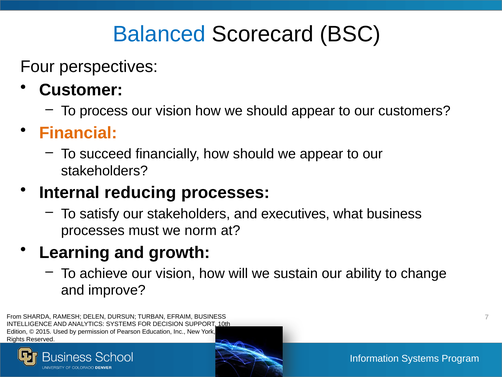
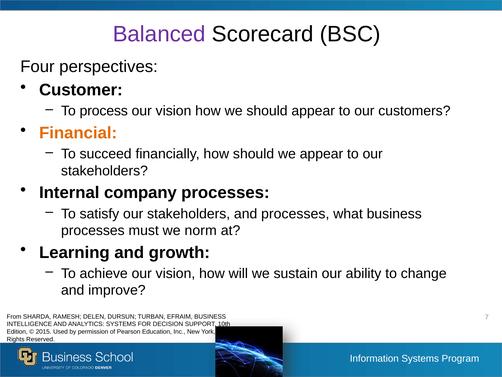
Balanced colour: blue -> purple (159, 34)
reducing: reducing -> company (140, 192)
and executives: executives -> processes (295, 213)
